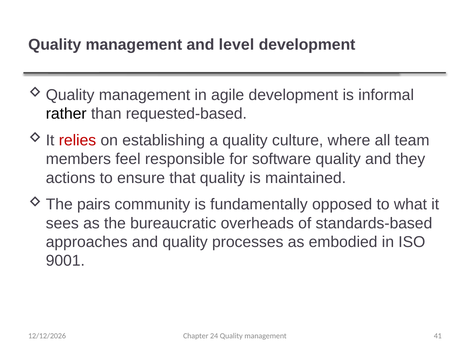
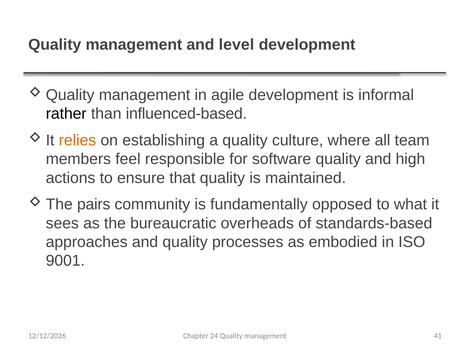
requested-based: requested-based -> influenced-based (186, 114)
relies colour: red -> orange (77, 141)
they: they -> high (410, 159)
